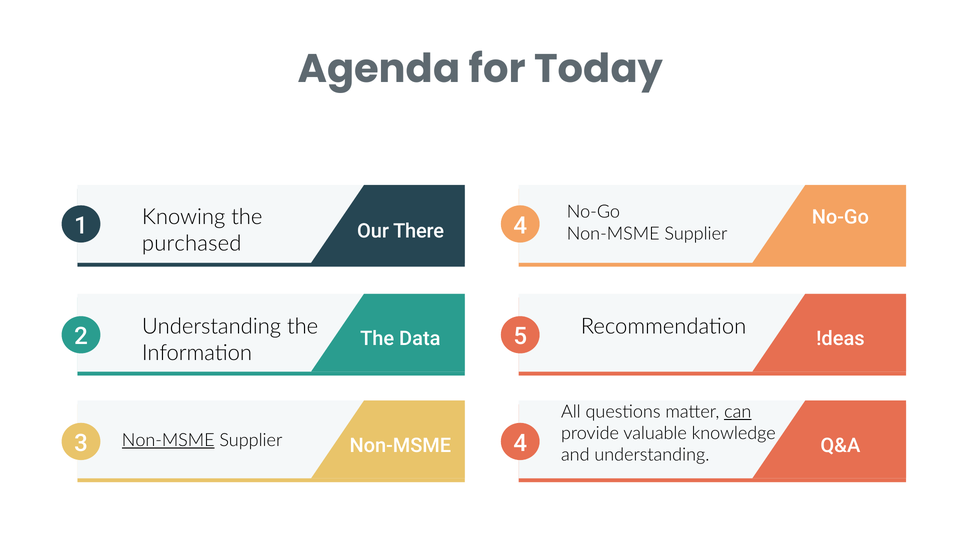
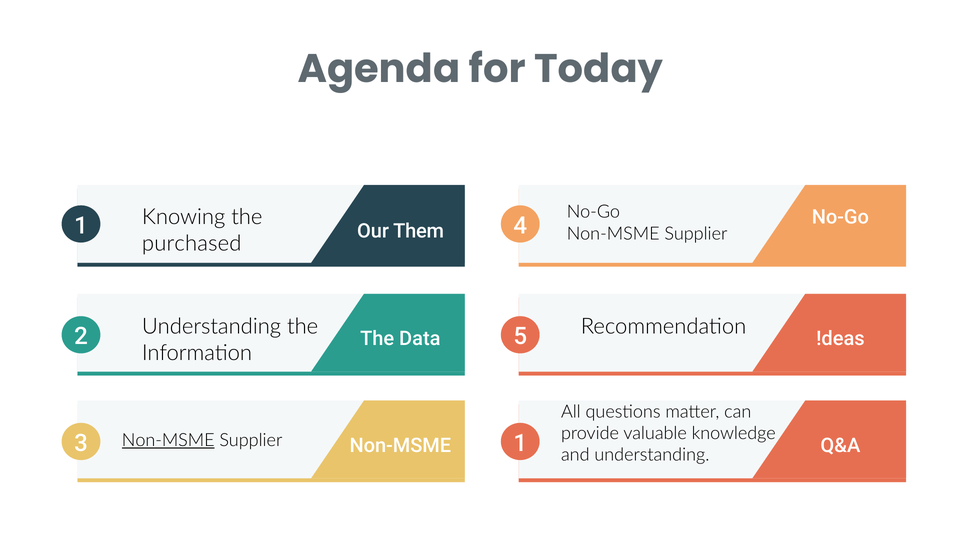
There: There -> Them (419, 231)
can underline: present -> none (738, 412)
3 4: 4 -> 1 (520, 444)
